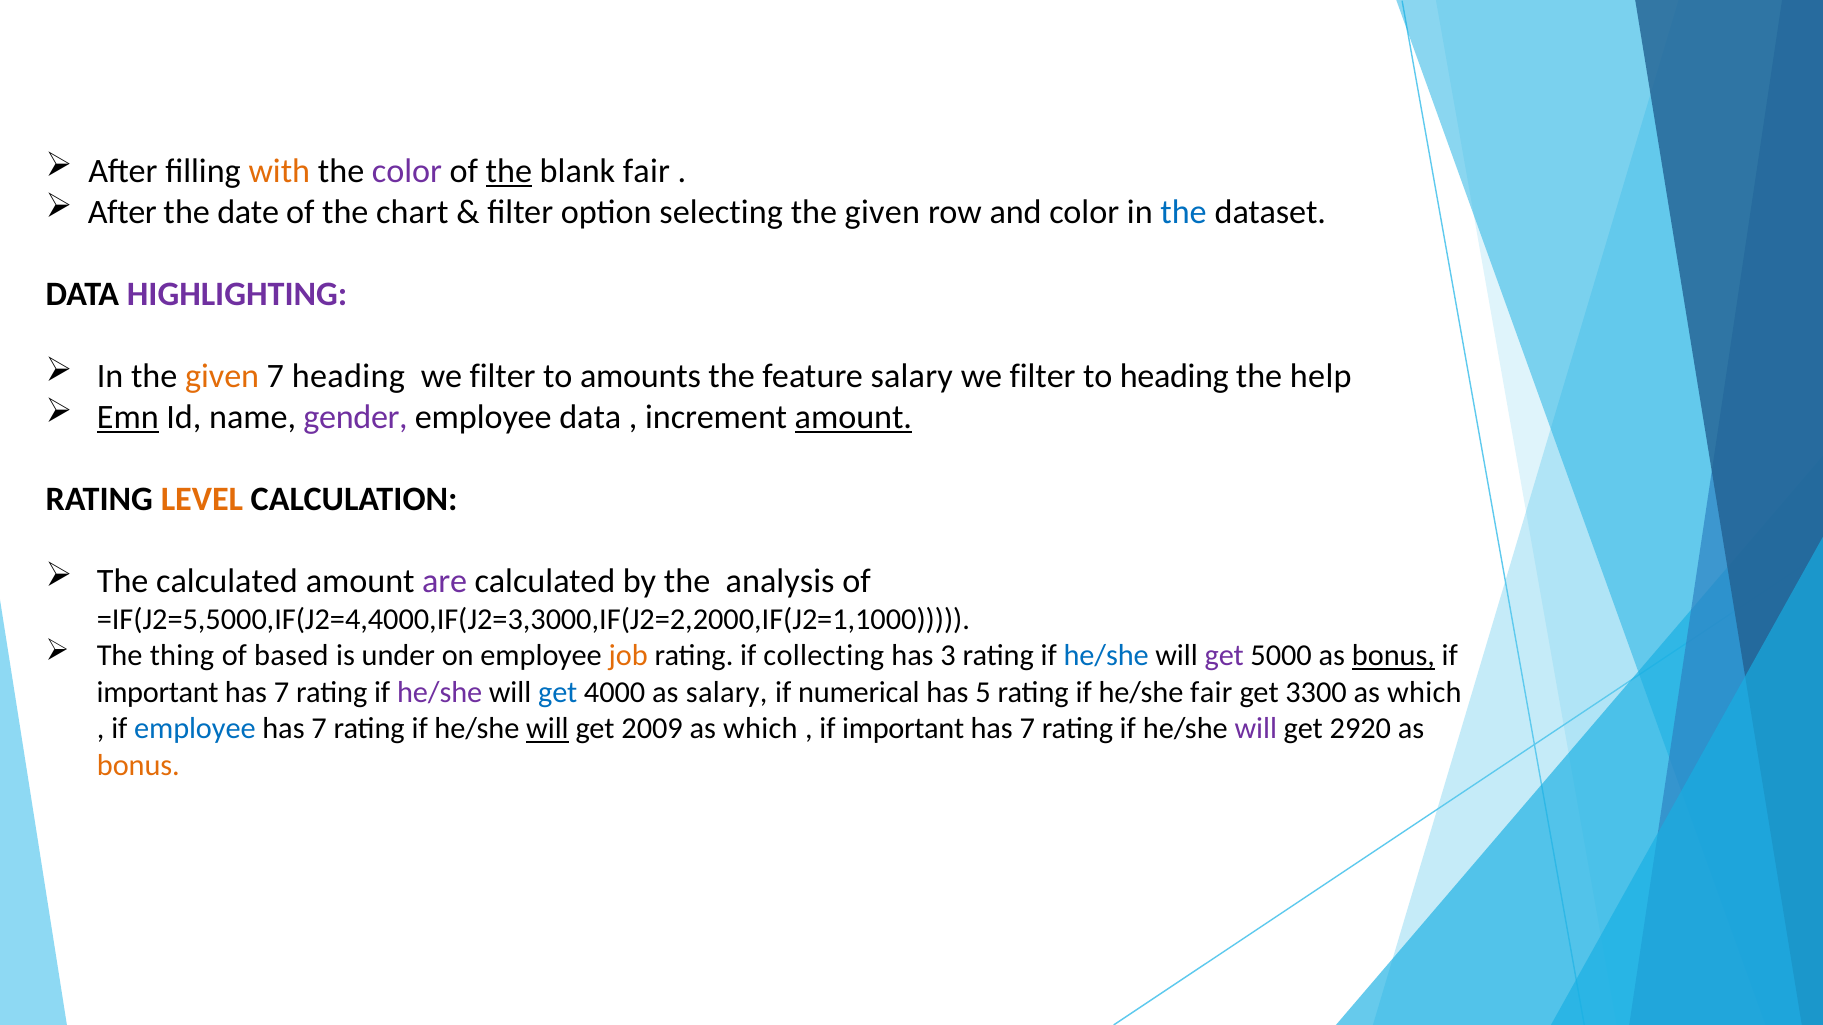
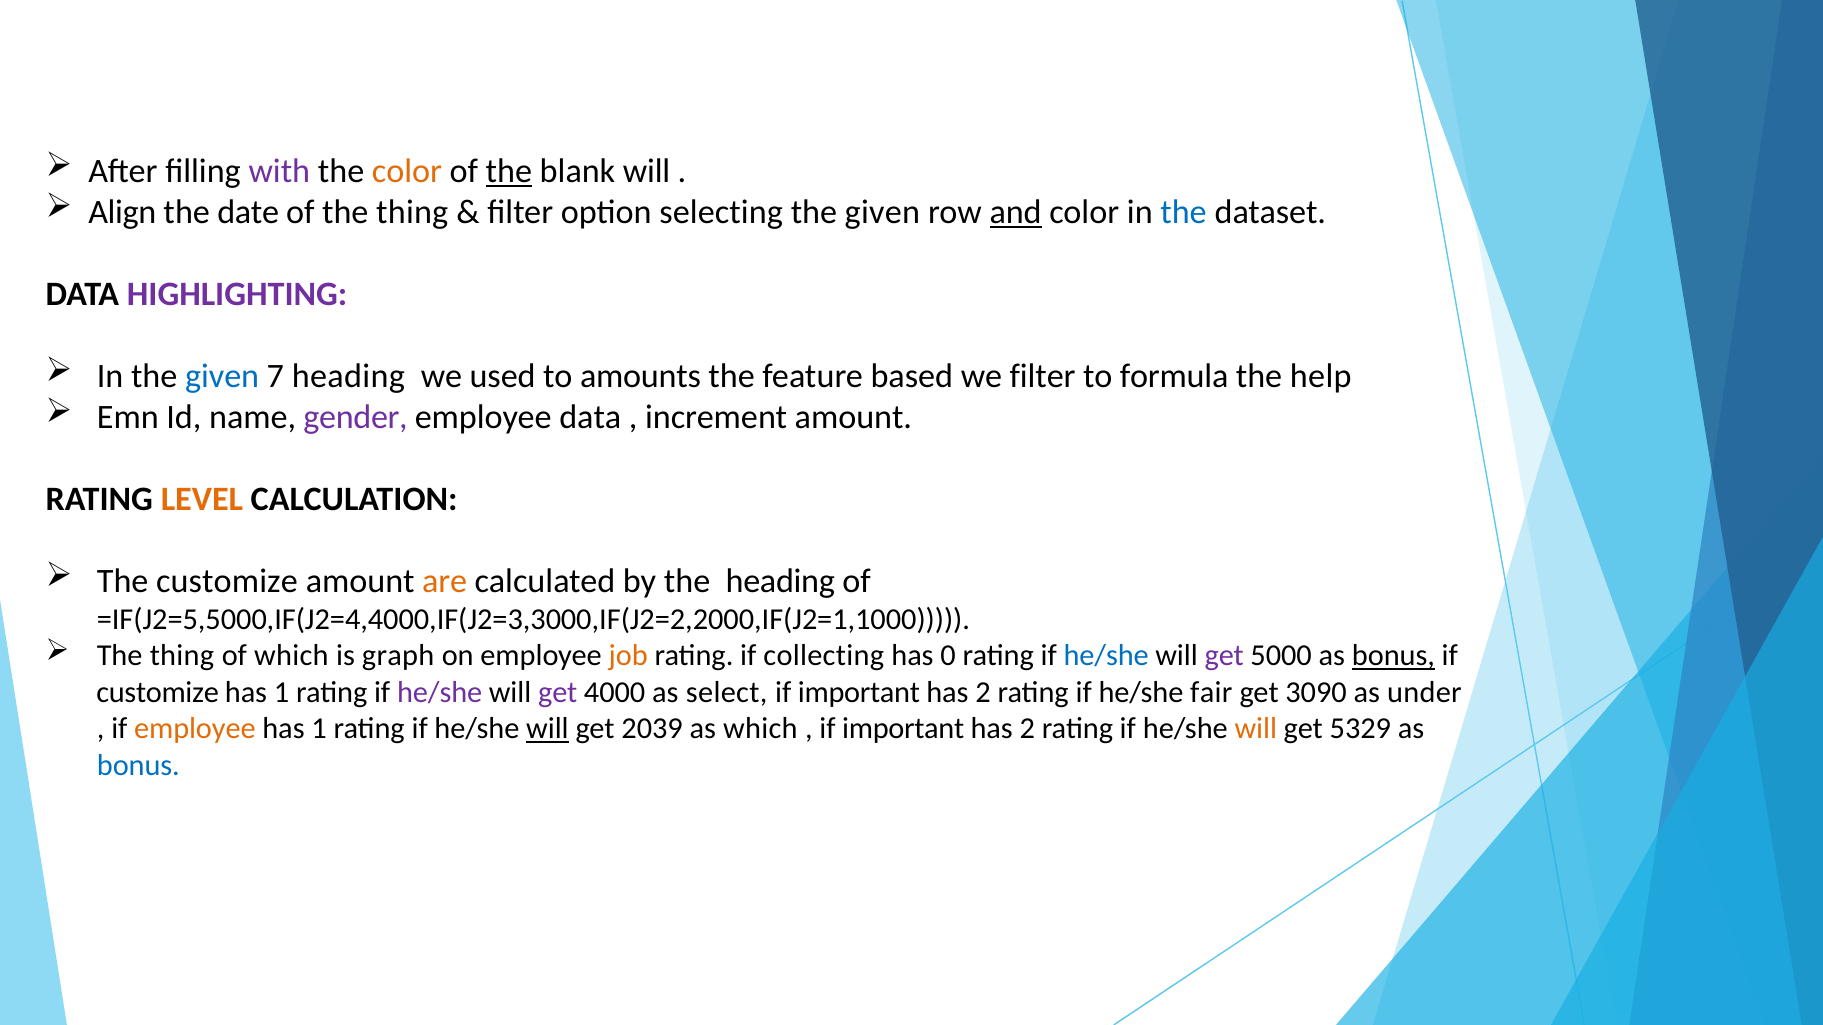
with colour: orange -> purple (279, 171)
color colour: purple -> orange (407, 171)
blank fair: fair -> will (647, 171)
After: After -> Align (122, 212)
of the chart: chart -> thing (412, 212)
and underline: none -> present (1016, 212)
given colour: orange -> blue (222, 376)
filter: filter -> used (503, 376)
feature salary: salary -> based (912, 376)
to heading: heading -> formula (1174, 376)
Emn underline: present -> none (128, 417)
amount underline: present -> none (853, 417)
The calculated: calculated -> customize (227, 581)
are colour: purple -> orange (445, 581)
the analysis: analysis -> heading (780, 581)
of based: based -> which (291, 656)
under: under -> graph (398, 656)
3: 3 -> 0 (948, 656)
important: important -> customize (158, 693)
7: 7 -> 1 (282, 693)
get colour: blue -> purple (558, 693)
as salary: salary -> select (727, 693)
numerical: numerical -> important (859, 693)
5: 5 -> 2 (983, 693)
3300: 3300 -> 3090 (1316, 693)
which: which -> under (1424, 693)
employee colour: blue -> orange (195, 729)
7: 7 -> 1 (319, 729)
2009: 2009 -> 2039 (652, 729)
7: 7 -> 2 (1027, 729)
will colour: purple -> orange (1256, 729)
2920: 2920 -> 5329 (1360, 729)
bonus colour: orange -> blue (138, 765)
